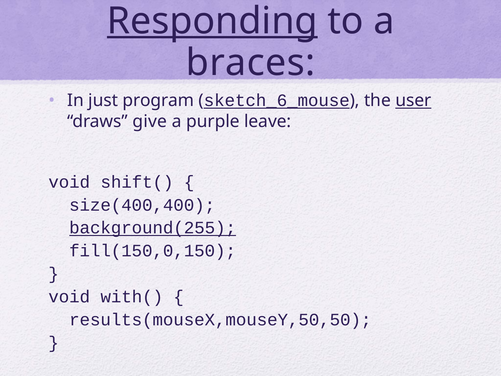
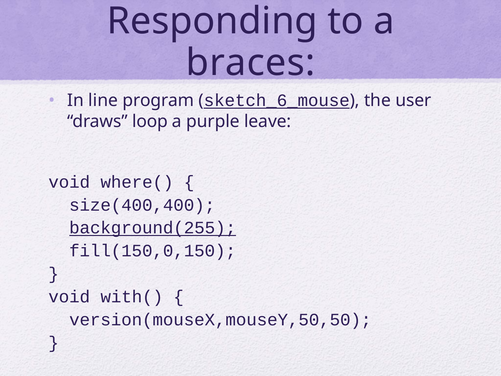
Responding underline: present -> none (212, 21)
just: just -> line (103, 100)
user underline: present -> none (413, 100)
give: give -> loop (150, 121)
shift(: shift( -> where( (137, 182)
results(mouseX,mouseY,50,50: results(mouseX,mouseY,50,50 -> version(mouseX,mouseY,50,50 (220, 320)
